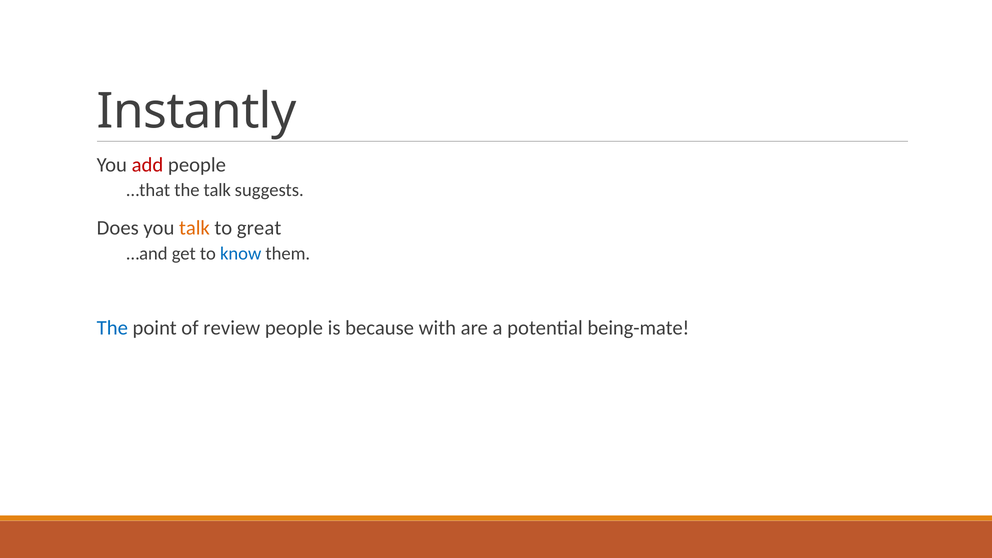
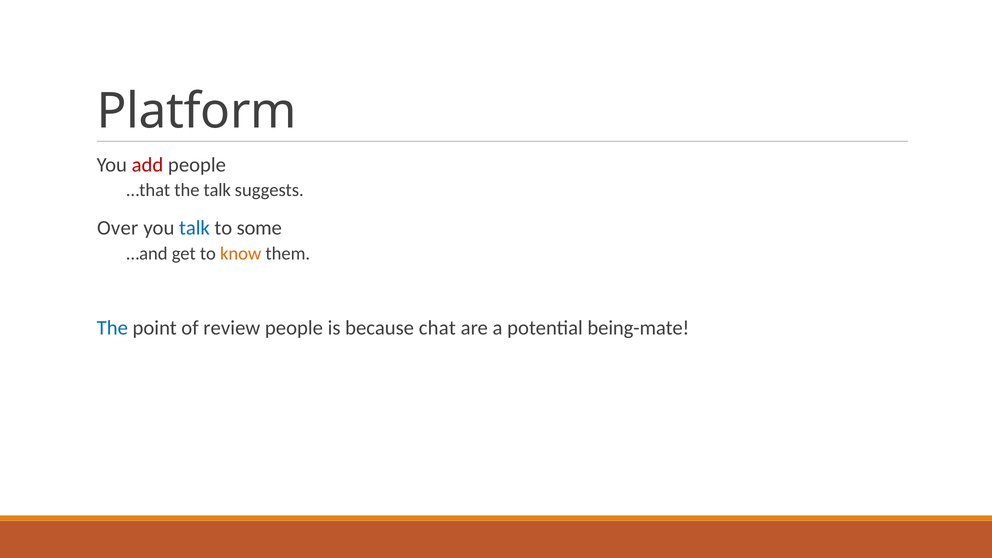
Instantly: Instantly -> Platform (197, 111)
Does: Does -> Over (118, 228)
talk colour: orange -> blue (194, 228)
great: great -> some (259, 228)
know colour: blue -> orange (241, 253)
with: with -> chat (437, 328)
